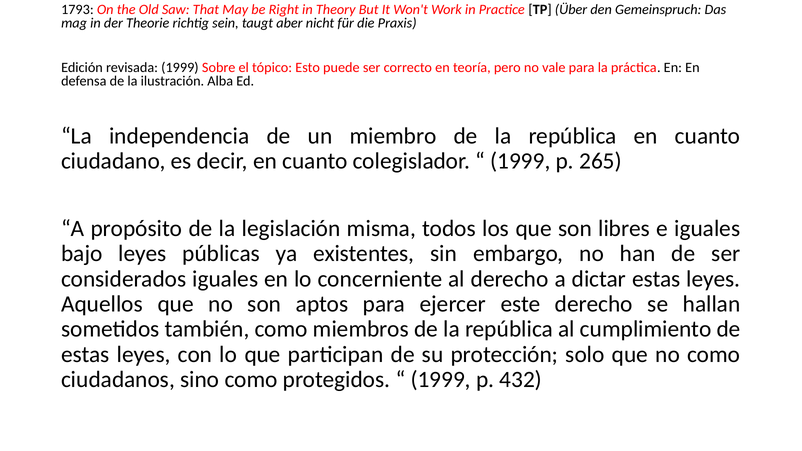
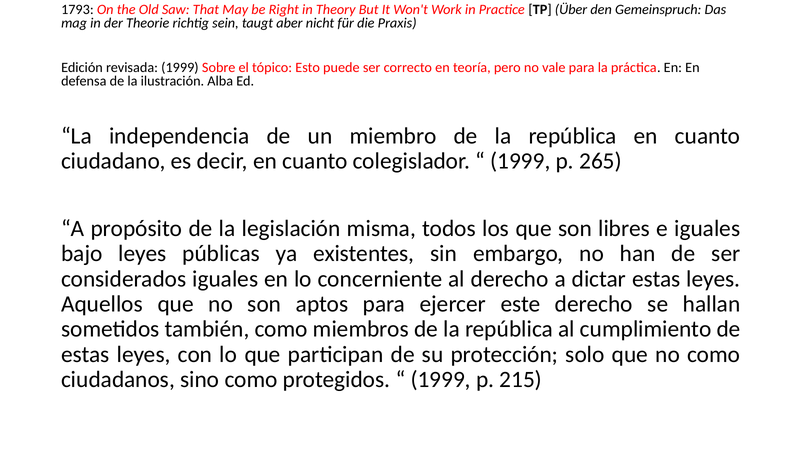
432: 432 -> 215 (521, 380)
